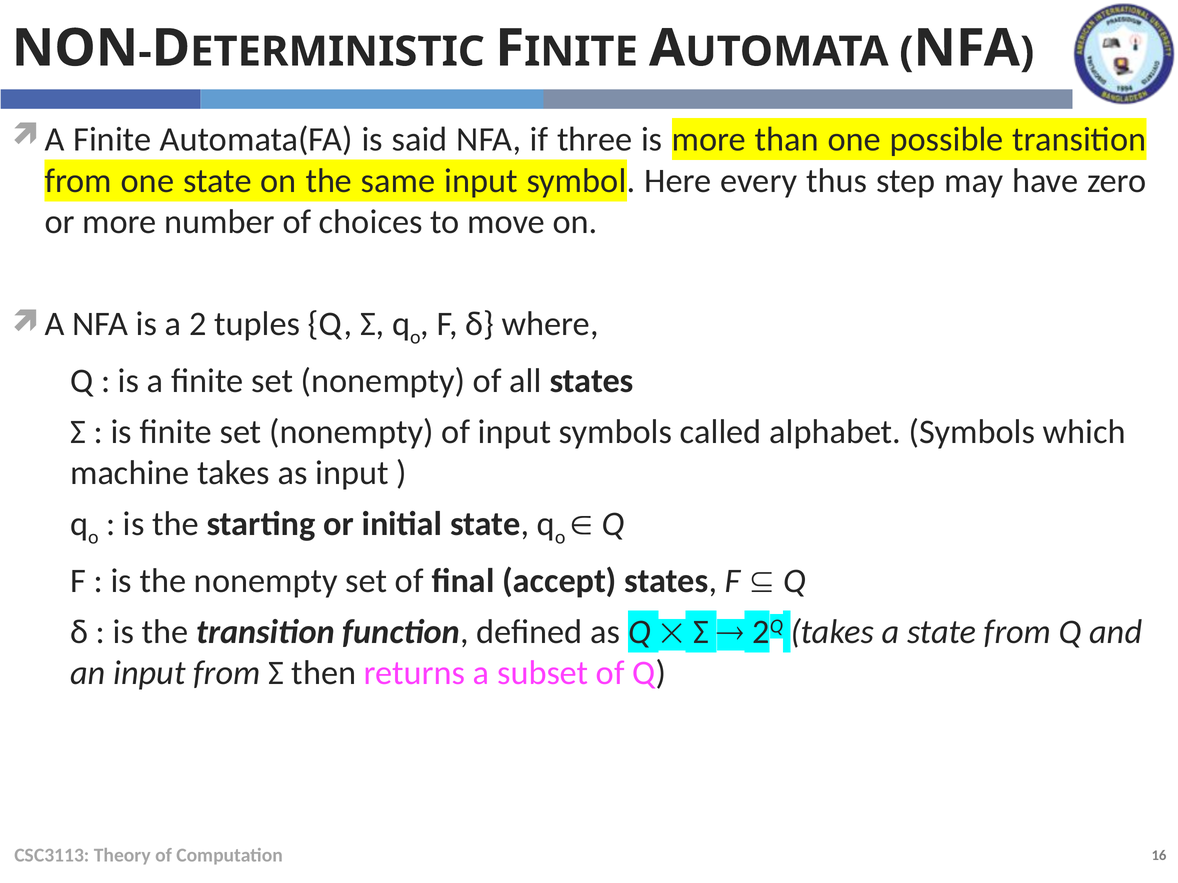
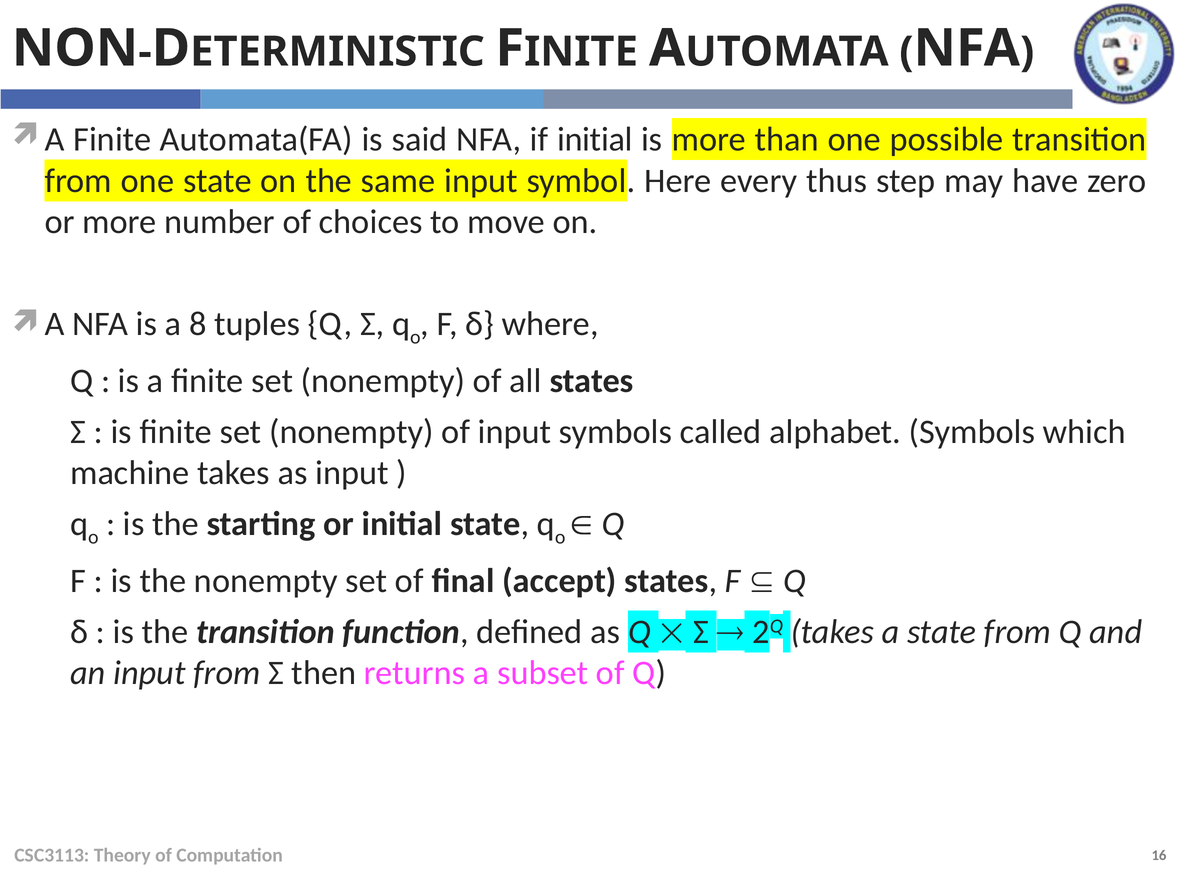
if three: three -> initial (595, 140)
2: 2 -> 8 (198, 324)
